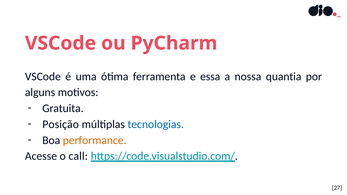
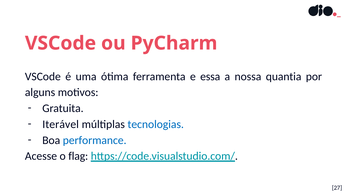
Posição: Posição -> Iterável (61, 124)
performance colour: orange -> blue (95, 140)
call: call -> flag (78, 156)
